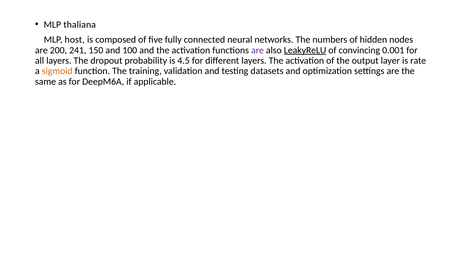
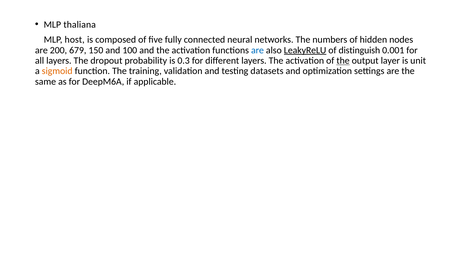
241: 241 -> 679 (78, 50)
are colour: purple -> blue (257, 50)
convincing: convincing -> distinguish (359, 50)
4.5: 4.5 -> 0.3 (184, 61)
the underline: none -> present (343, 61)
rate: rate -> unit (418, 61)
